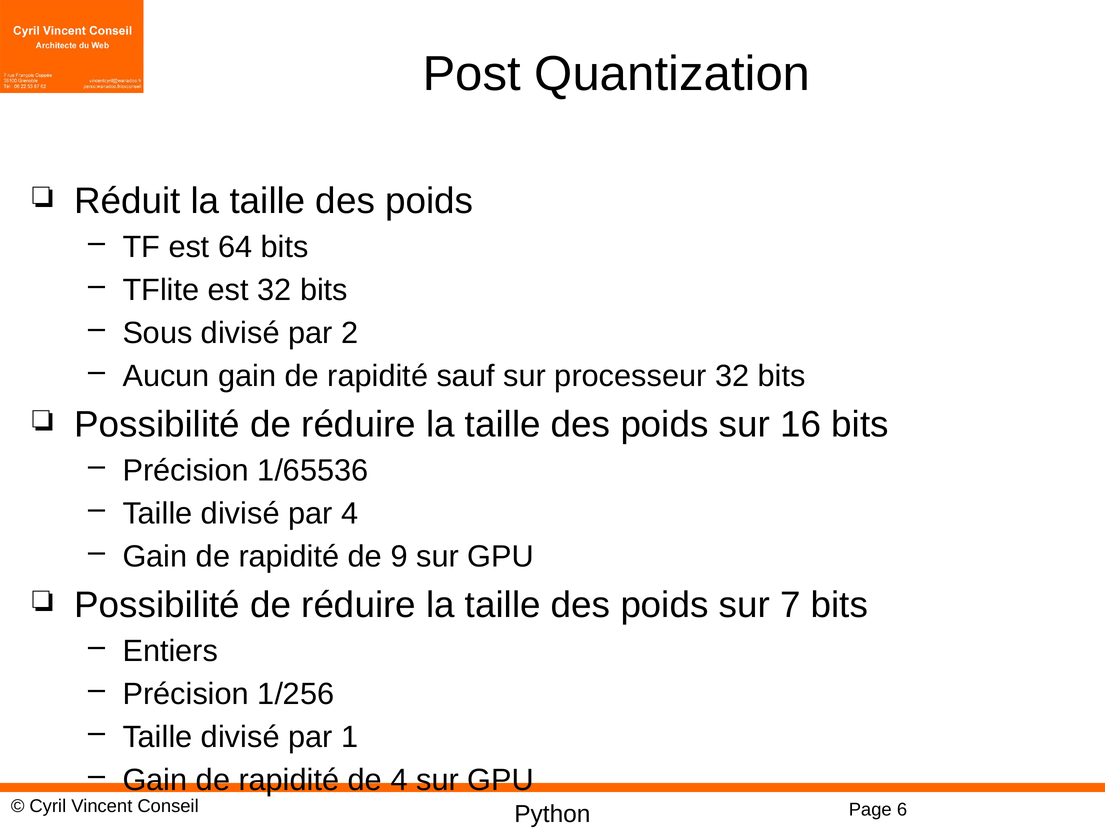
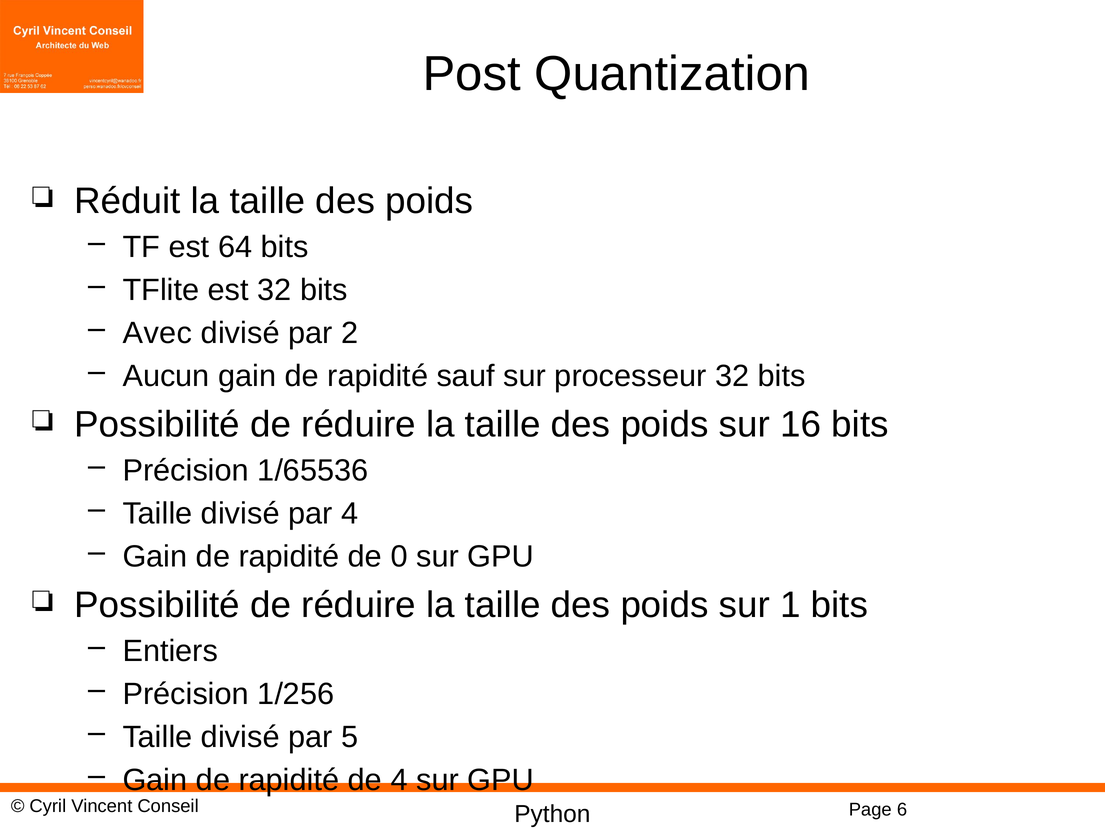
Sous: Sous -> Avec (157, 333)
9: 9 -> 0 (399, 557)
7: 7 -> 1 (790, 605)
1: 1 -> 5 (350, 737)
